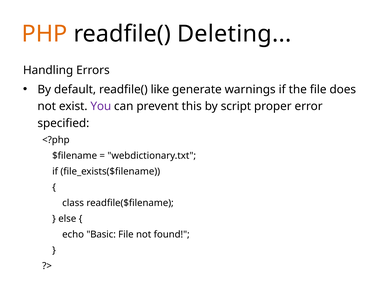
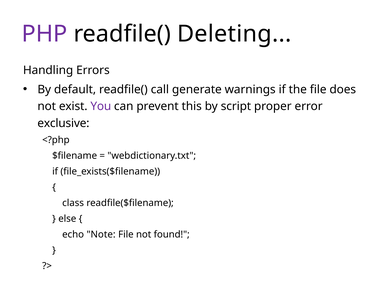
PHP colour: orange -> purple (45, 34)
like: like -> call (160, 89)
specified: specified -> exclusive (63, 123)
Basic: Basic -> Note (101, 234)
